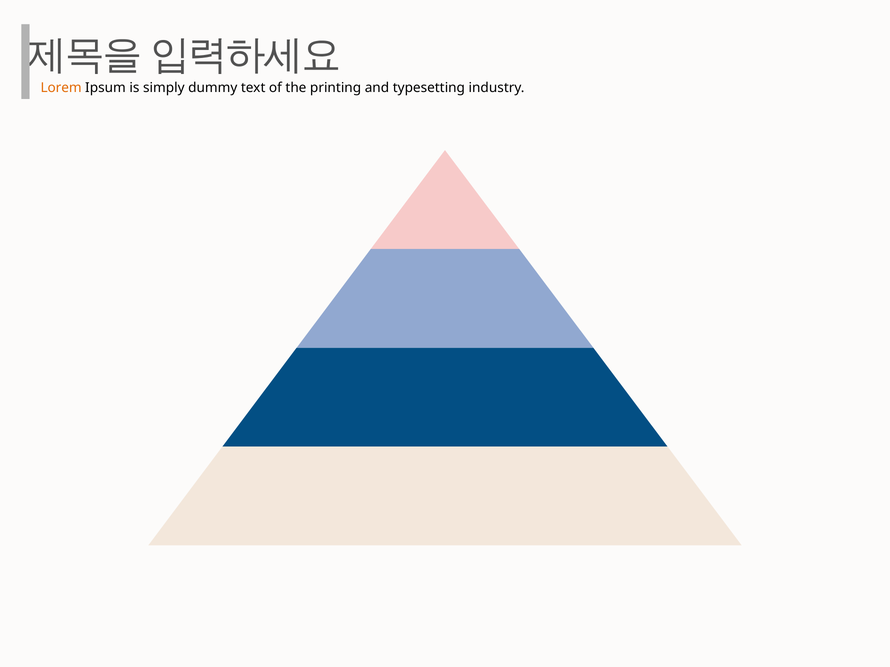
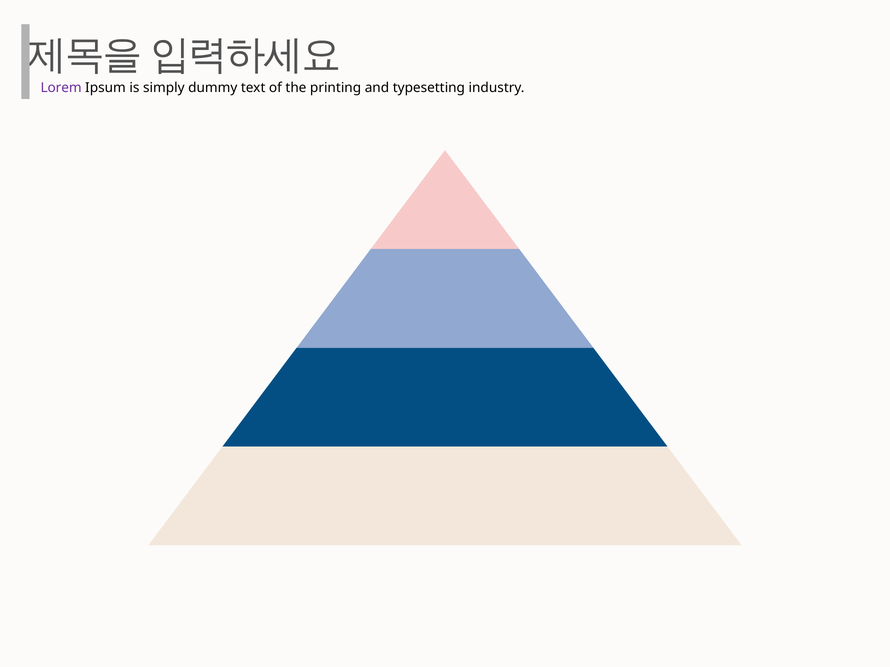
Lorem colour: orange -> purple (61, 88)
